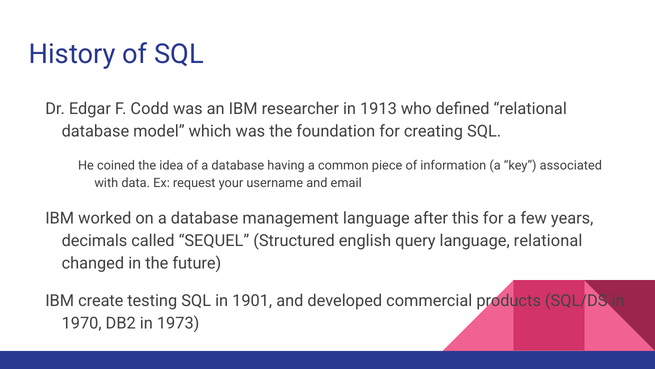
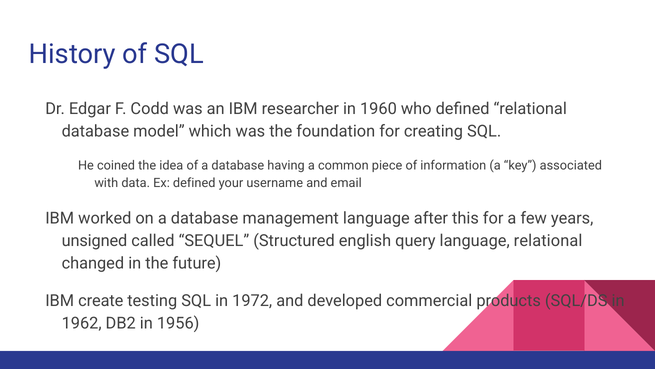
1913: 1913 -> 1960 (378, 109)
Ex request: request -> defined (194, 183)
decimals: decimals -> unsigned (94, 241)
1901: 1901 -> 1972 (252, 300)
1970: 1970 -> 1962 (82, 323)
1973: 1973 -> 1956 (178, 323)
